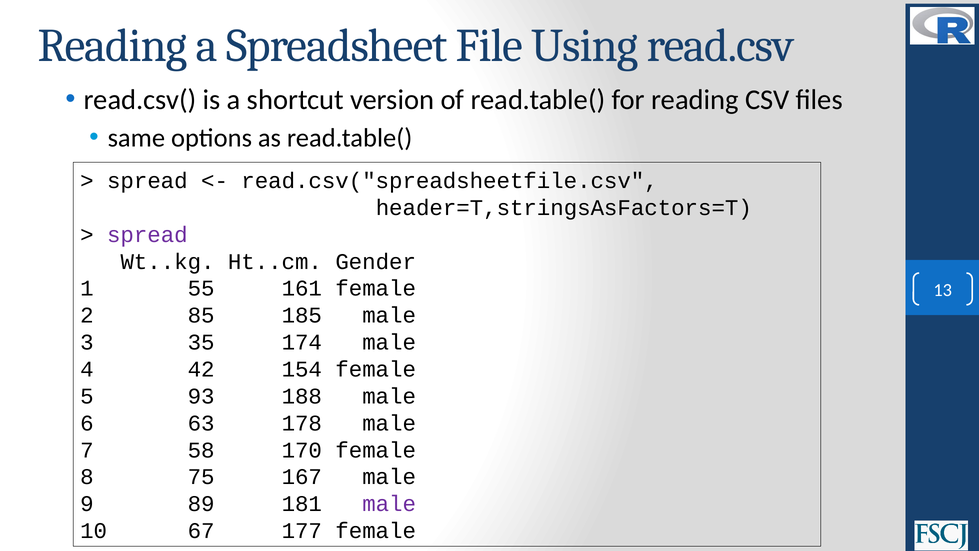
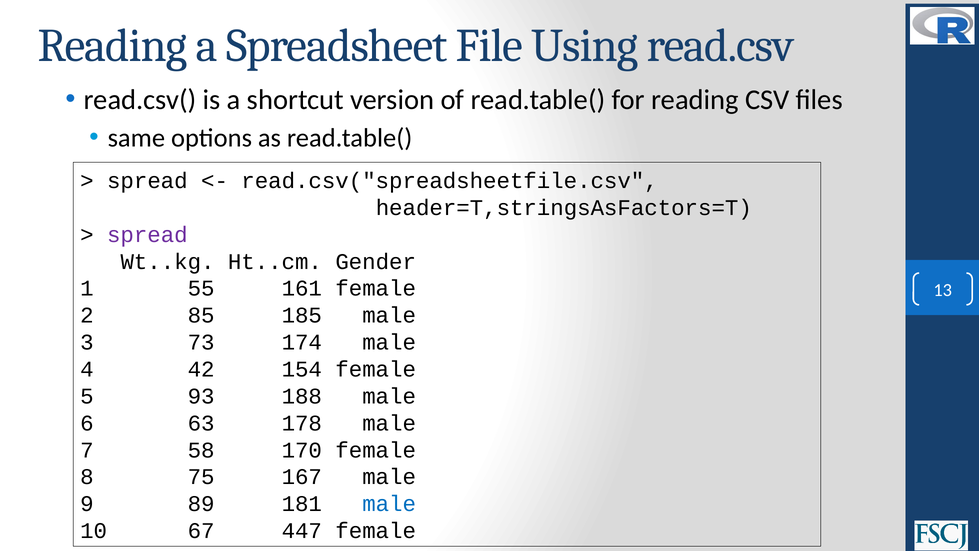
35: 35 -> 73 (201, 342)
male colour: purple -> blue (389, 504)
177: 177 -> 447 (302, 531)
